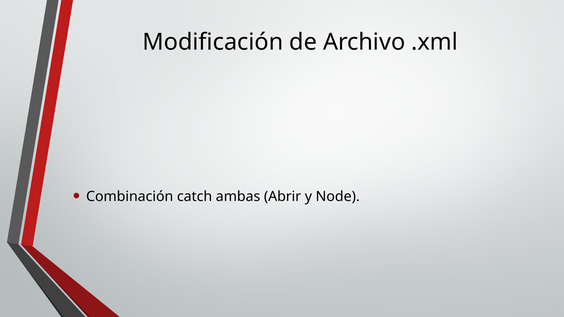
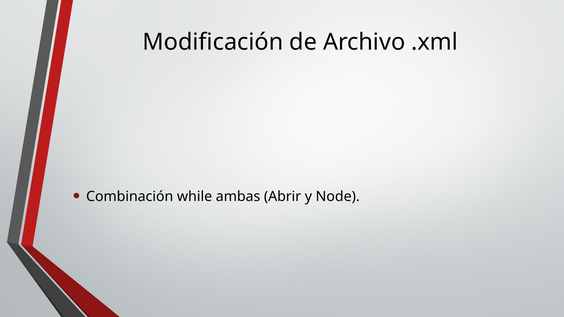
catch: catch -> while (195, 197)
